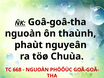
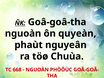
thaùnh: thaùnh -> quyeàn (77, 33)
